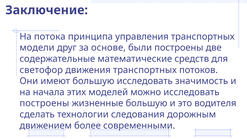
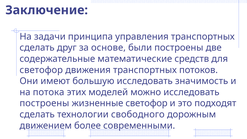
потока: потока -> задачи (50, 37)
модели: модели -> сделать (37, 48)
начала: начала -> потока (49, 92)
жизненные большую: большую -> светофор (147, 103)
водителя: водителя -> подходят (215, 103)
следования: следования -> свободного (138, 114)
